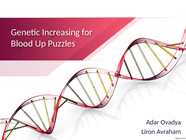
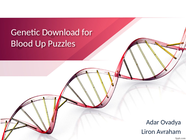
Increasing: Increasing -> Download (61, 32)
